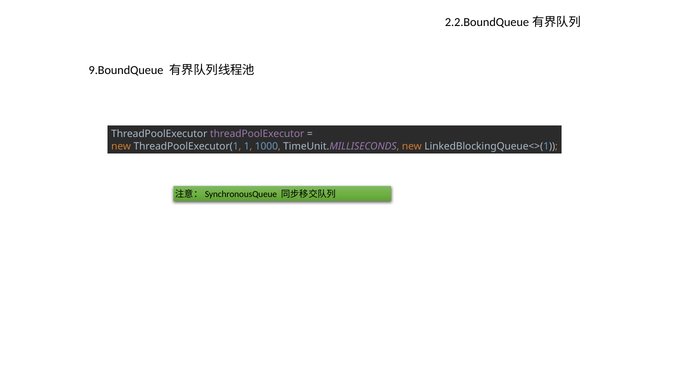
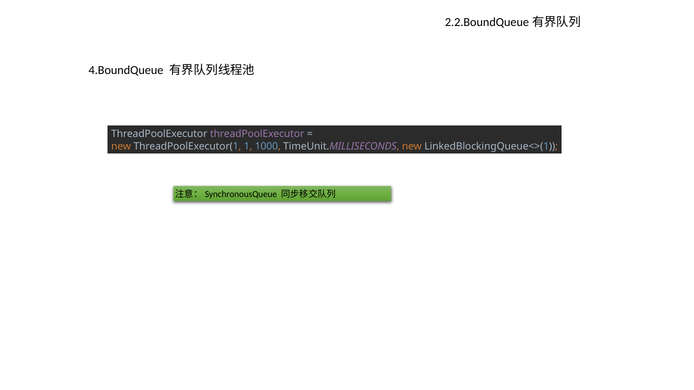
9.BoundQueue: 9.BoundQueue -> 4.BoundQueue (126, 71)
